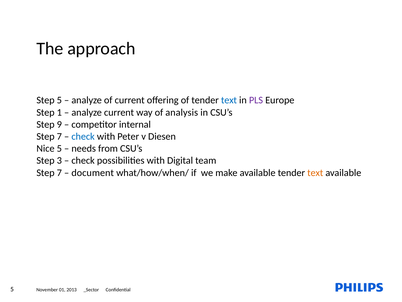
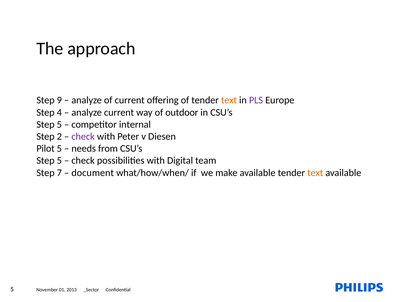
Step 5: 5 -> 9 (59, 100)
text colour: blue -> orange (229, 100)
1: 1 -> 4 (59, 112)
analysis: analysis -> outdoor (182, 112)
9: 9 -> 5 (59, 124)
7: 7 -> 2 (59, 136)
check colour: blue -> purple (83, 136)
Nice: Nice -> Pilot (46, 148)
3: 3 -> 5 (59, 160)
